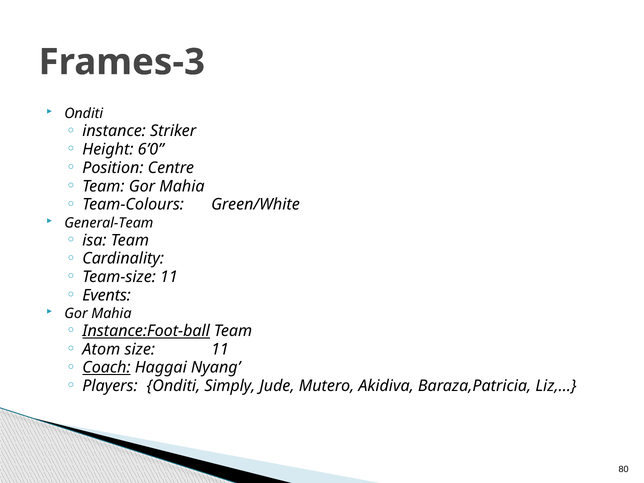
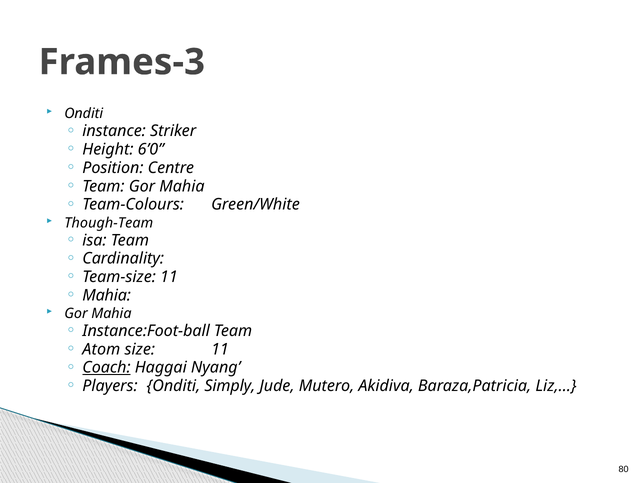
General-Team: General-Team -> Though-Team (109, 223)
Events: Events -> Mahia (107, 295)
Instance:Foot-ball underline: present -> none (146, 331)
